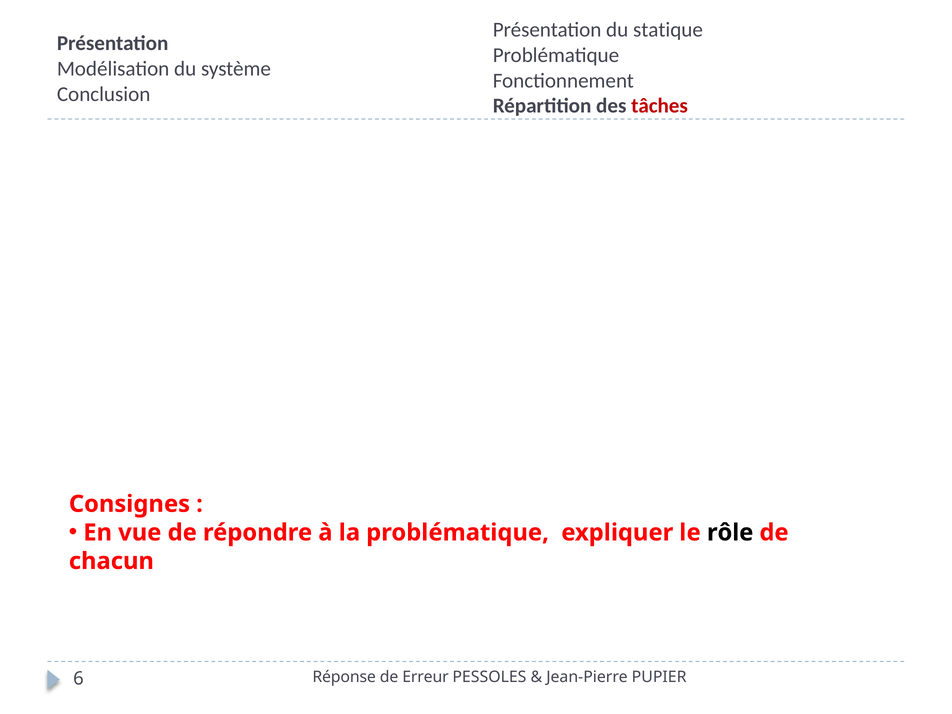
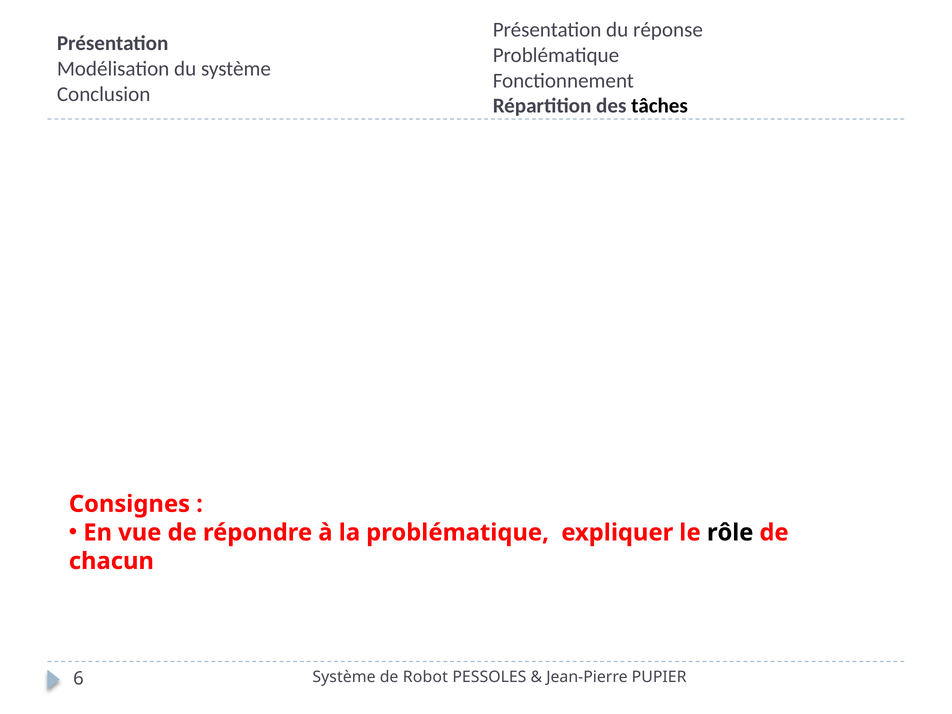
statique: statique -> réponse (668, 30)
tâches colour: red -> black (660, 106)
Réponse: Réponse -> Système (344, 677)
Erreur: Erreur -> Robot (425, 677)
